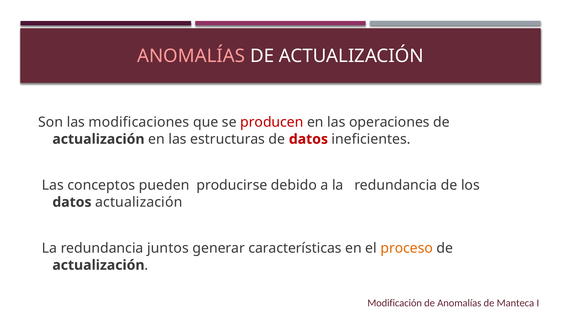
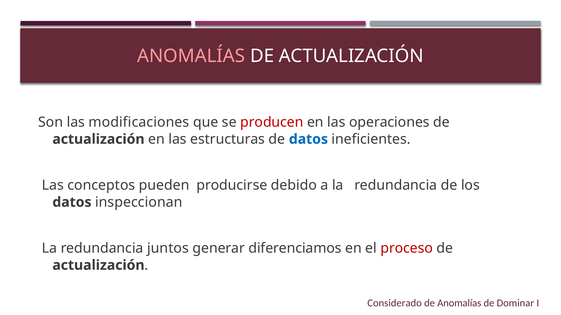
datos colour: red -> blue (308, 139)
datos actualización: actualización -> inspeccionan (139, 203)
características: características -> diferenciamos (295, 249)
proceso colour: orange -> red (407, 249)
Modificación: Modificación -> Considerado (395, 303)
Manteca: Manteca -> Dominar (515, 303)
